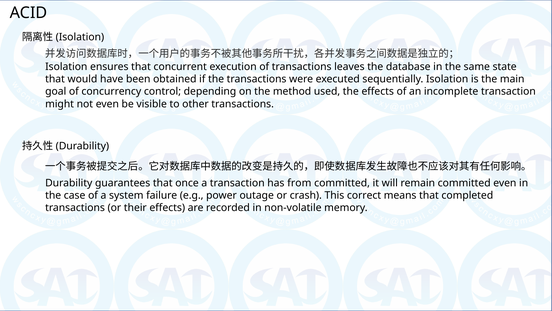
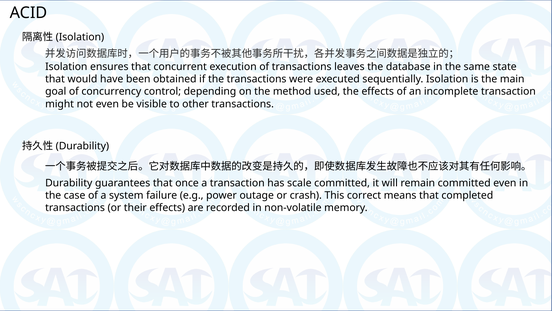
from: from -> scale (299, 183)
